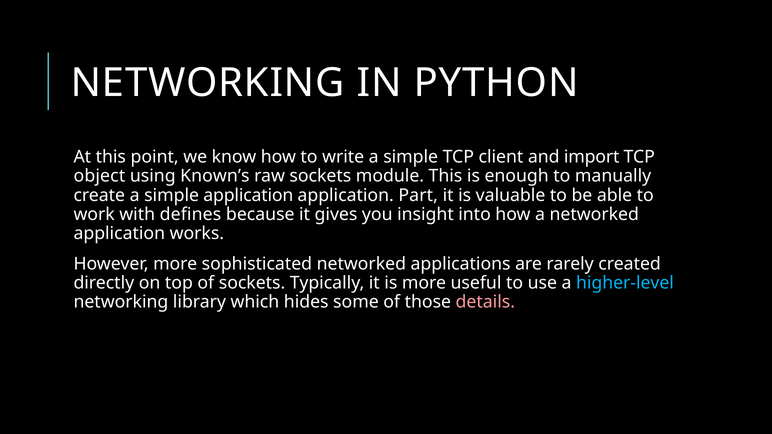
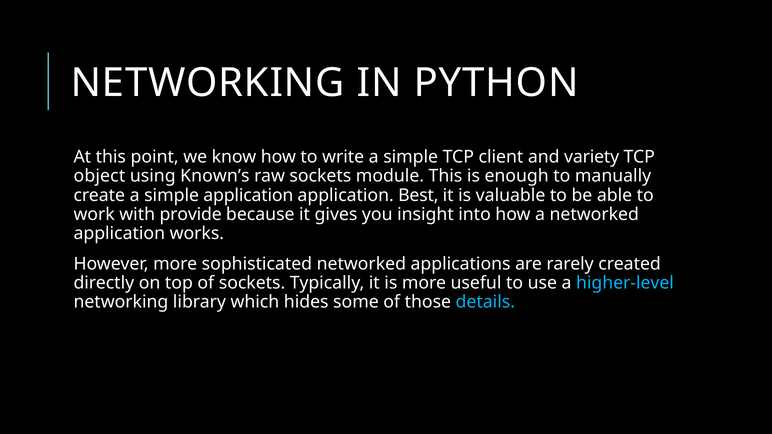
import: import -> variety (592, 157)
Part: Part -> Best (418, 195)
defines: defines -> provide (191, 214)
details colour: pink -> light blue (485, 302)
